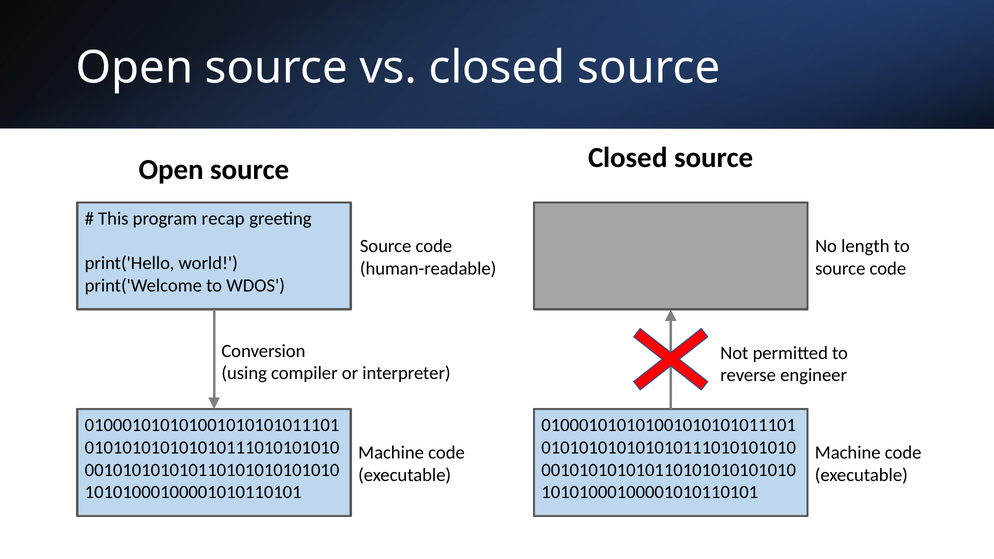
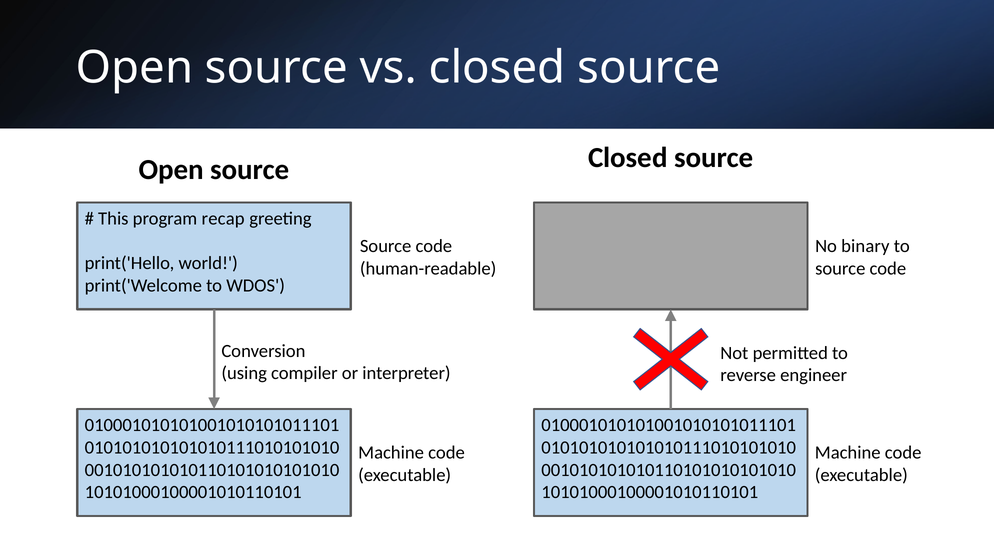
length: length -> binary (865, 246)
